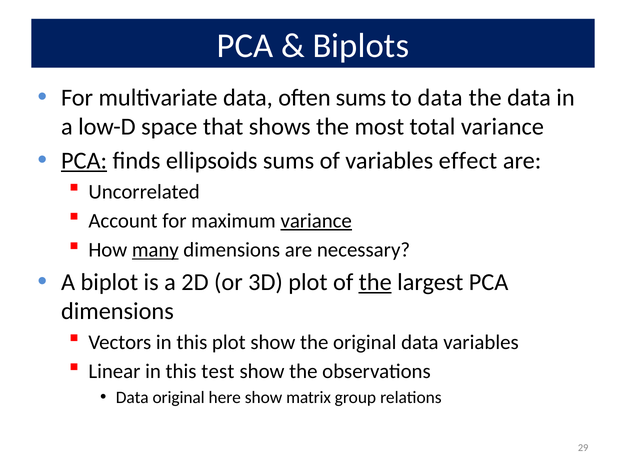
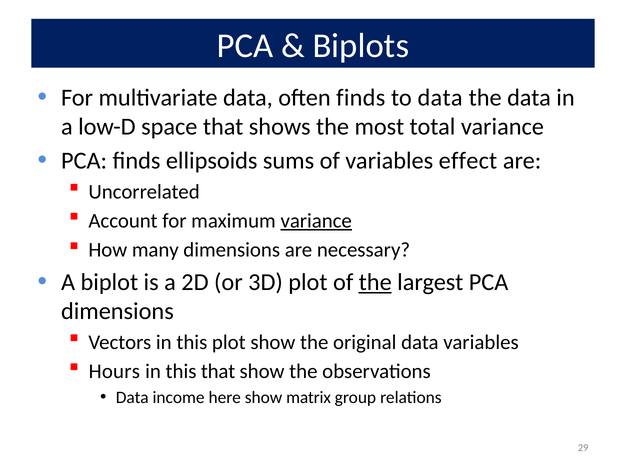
often sums: sums -> finds (361, 98)
PCA underline: present -> none (84, 161)
many underline: present -> none (155, 250)
Linear: Linear -> Hours (114, 372)
this test: test -> that (218, 372)
Data original: original -> income (179, 398)
